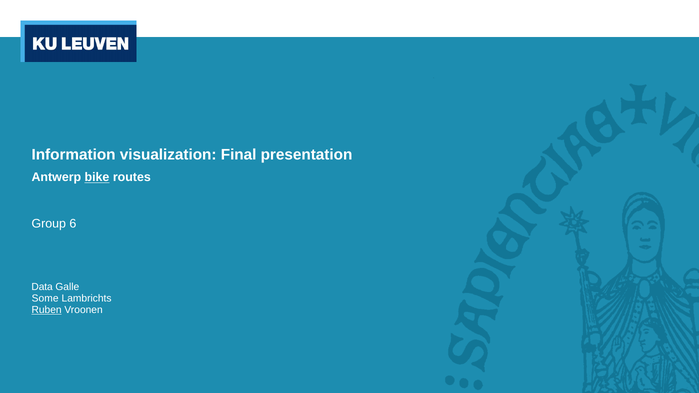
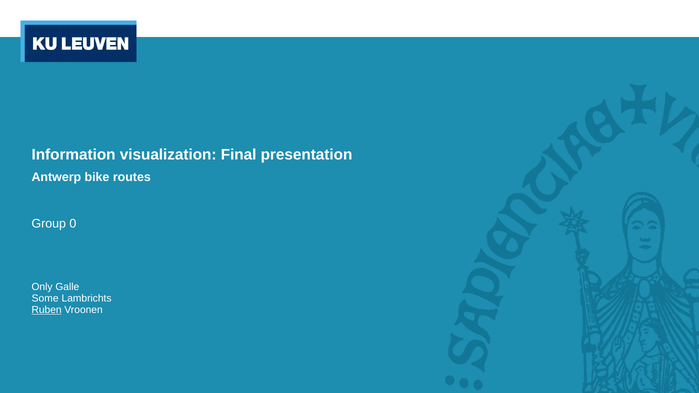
bike underline: present -> none (97, 177)
6: 6 -> 0 (73, 224)
Data: Data -> Only (42, 287)
